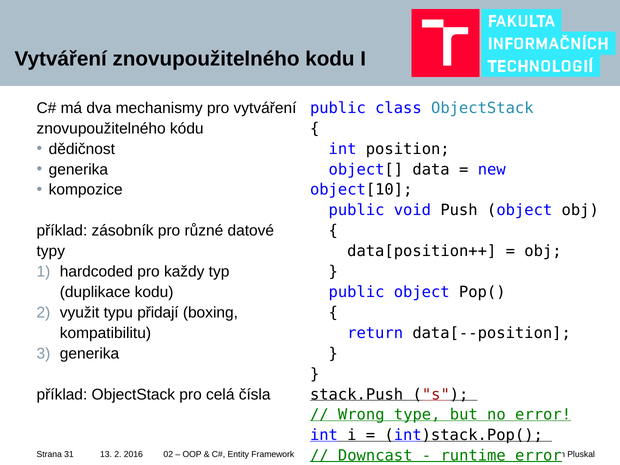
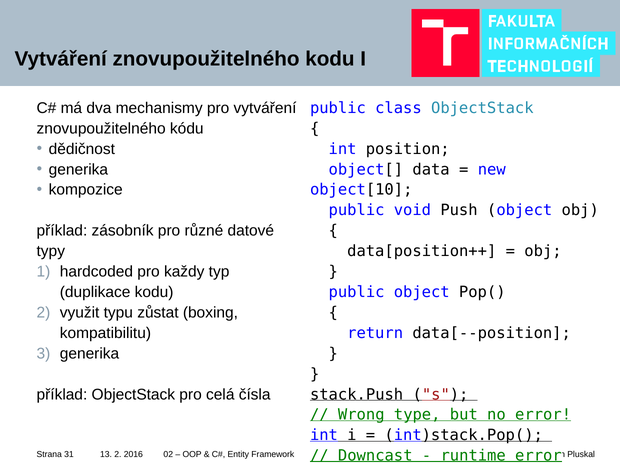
přidají: přidají -> zůstat (158, 313)
